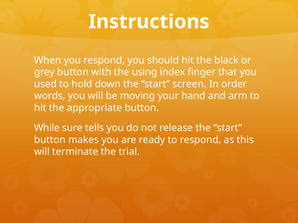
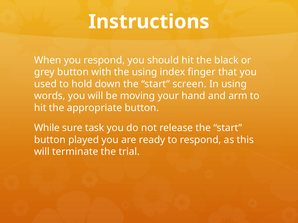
In order: order -> using (234, 84)
tells: tells -> task (95, 128)
makes: makes -> played (84, 140)
